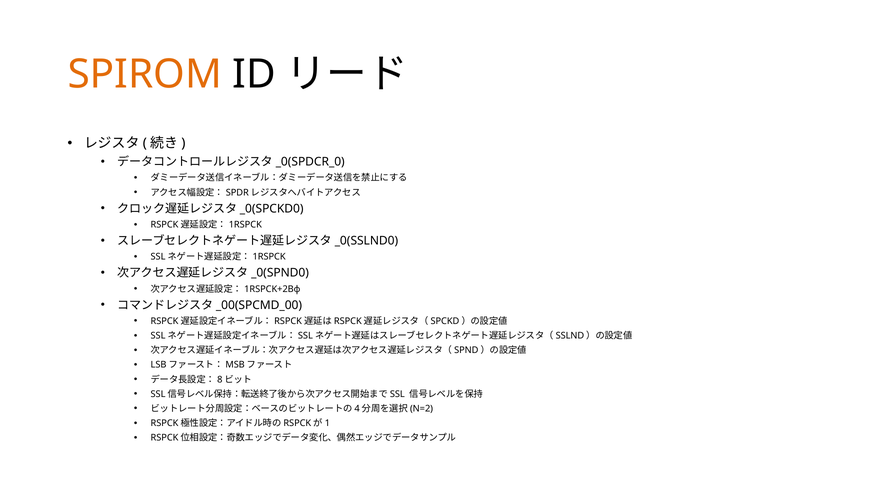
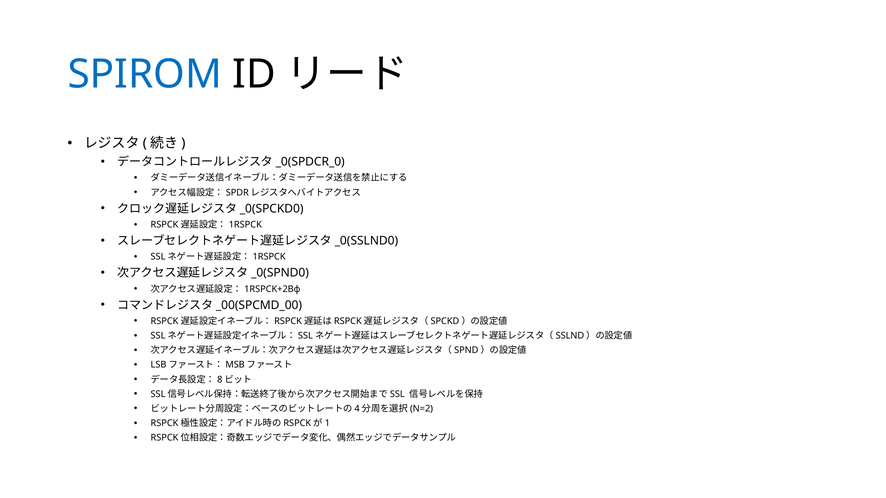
SPIROM colour: orange -> blue (145, 74)
